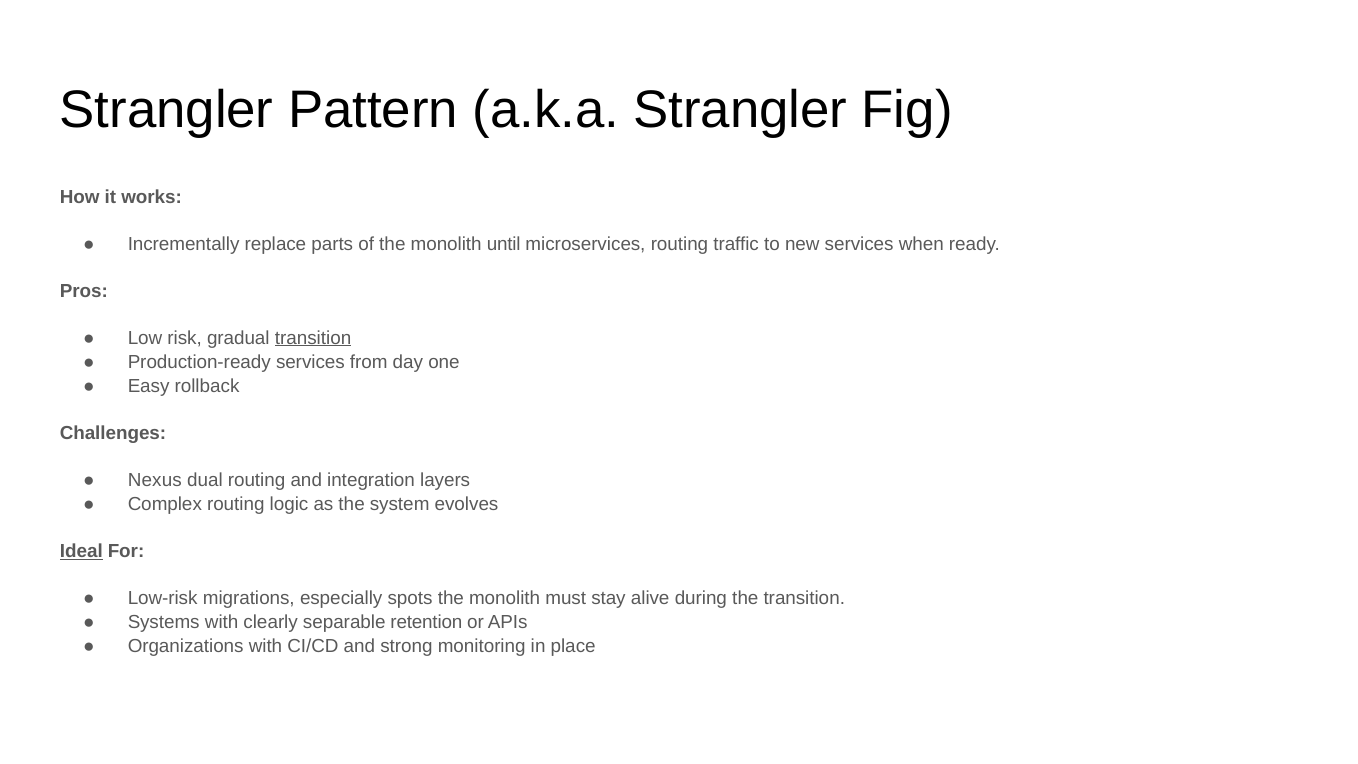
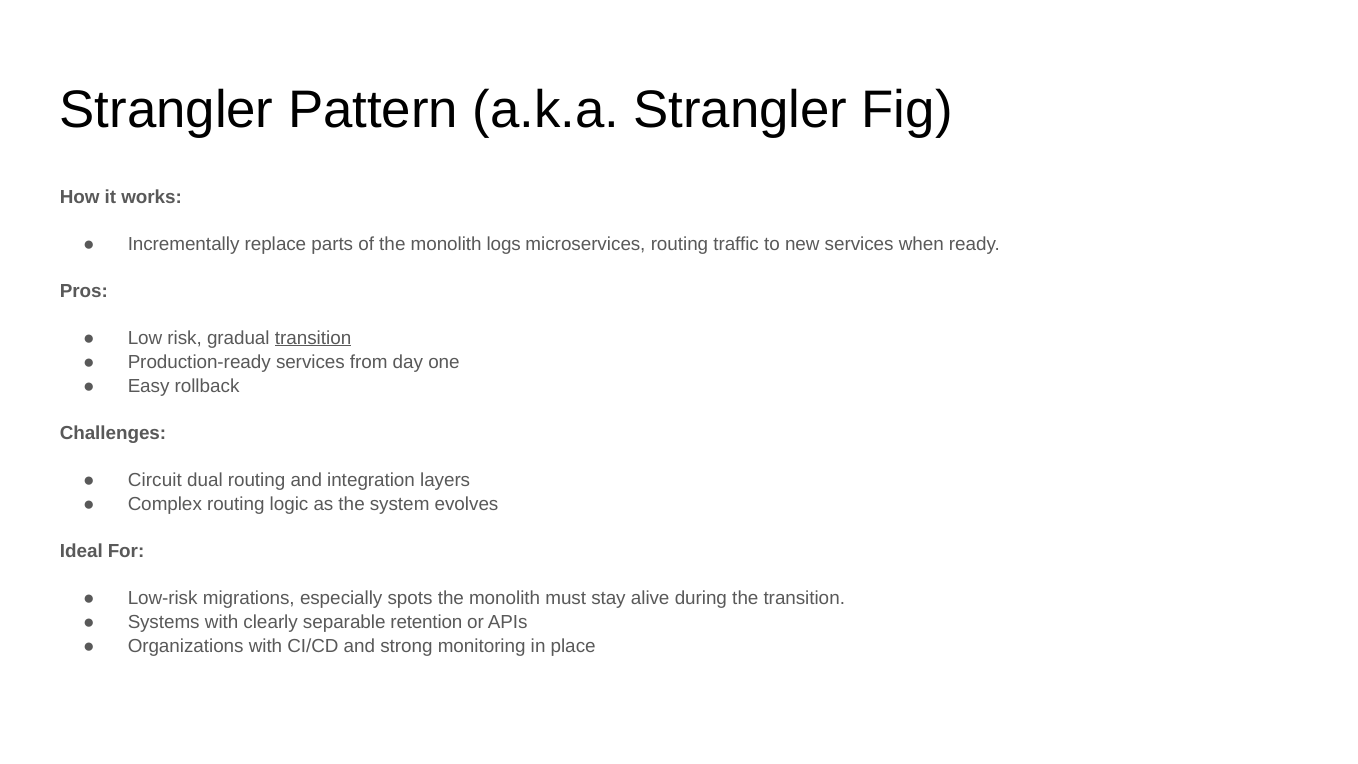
until: until -> logs (504, 244)
Nexus: Nexus -> Circuit (155, 480)
Ideal underline: present -> none (81, 551)
